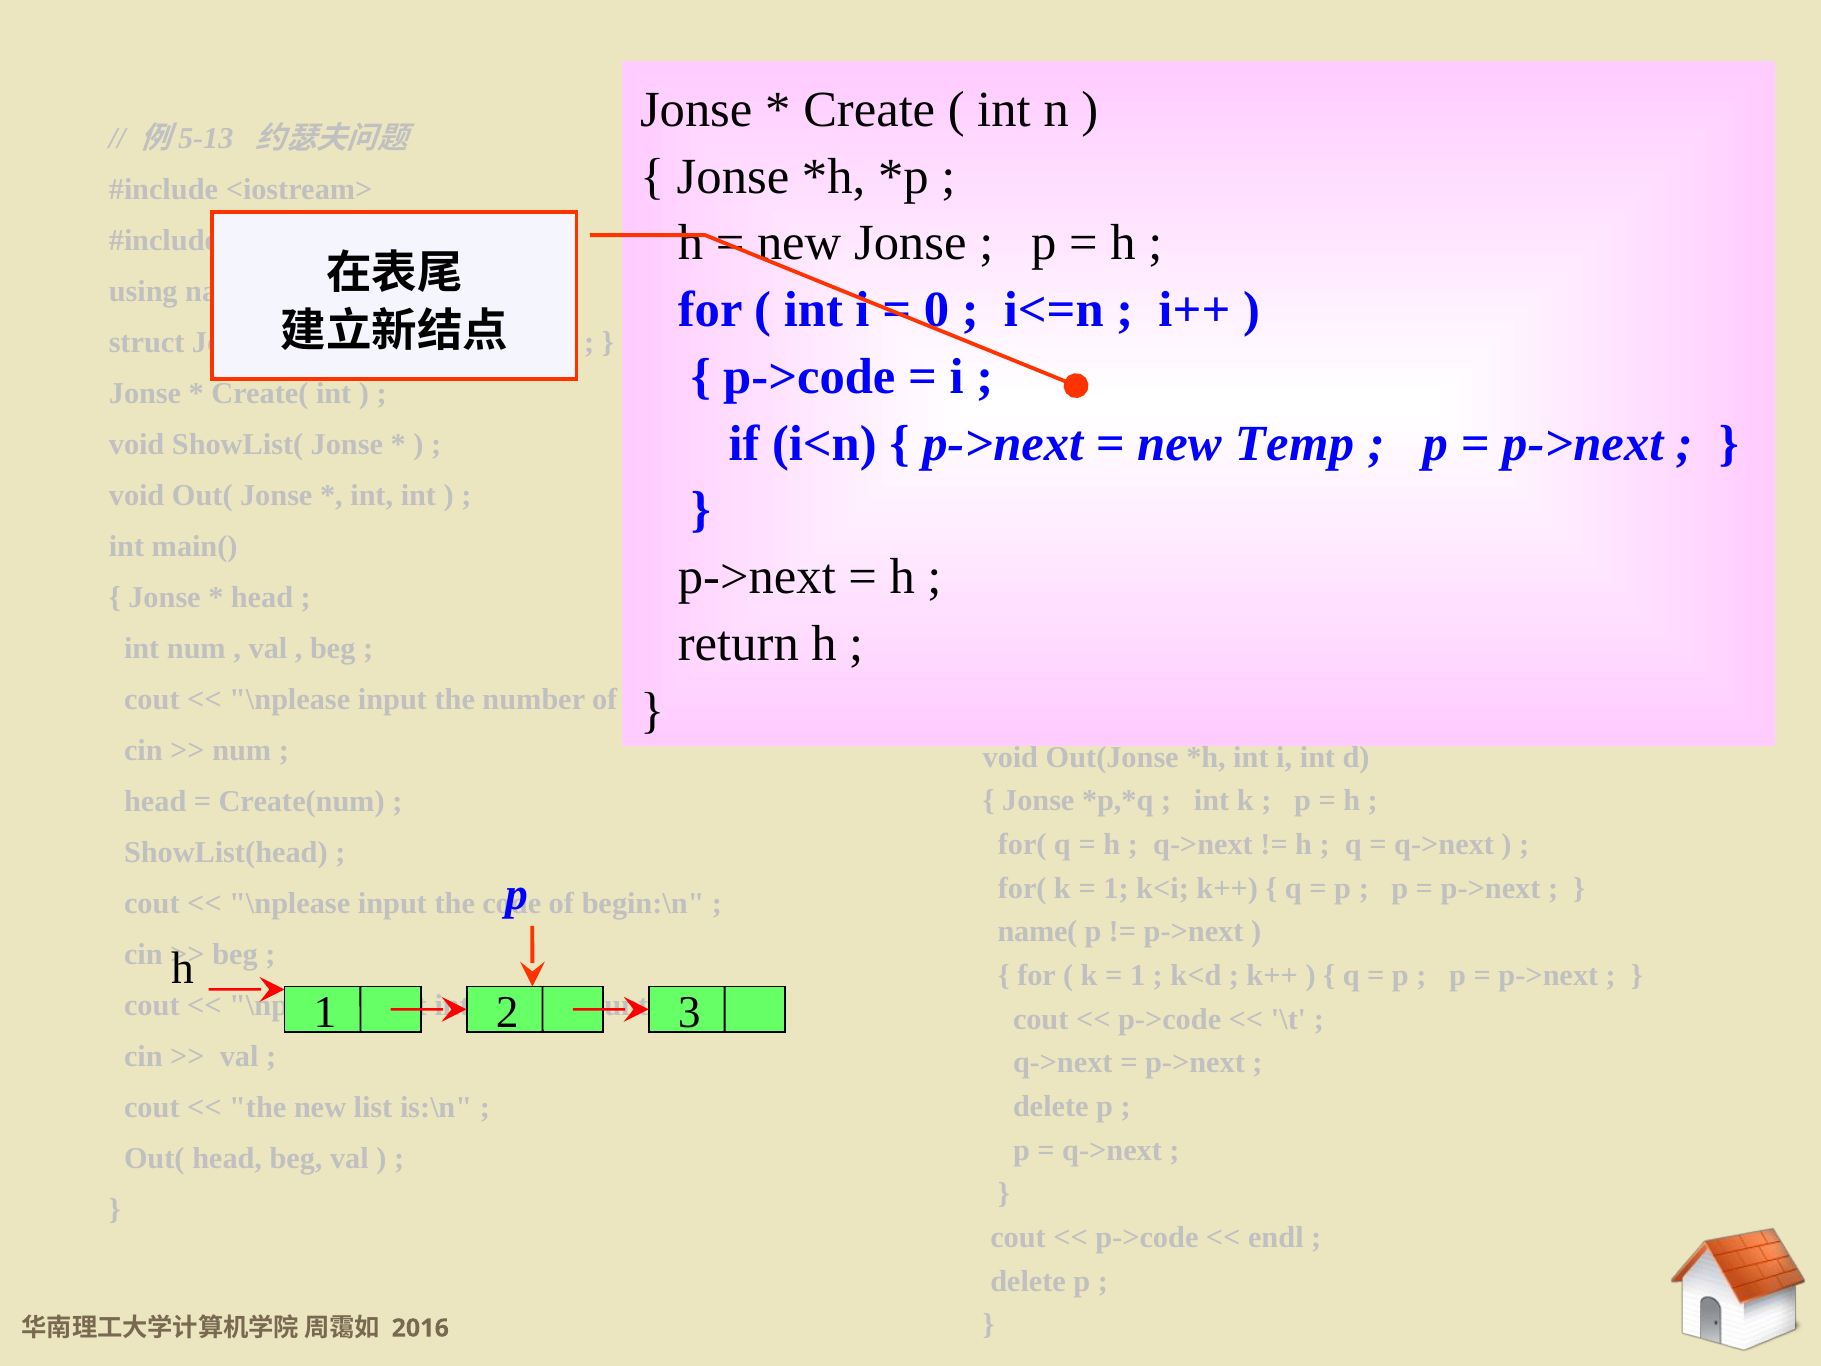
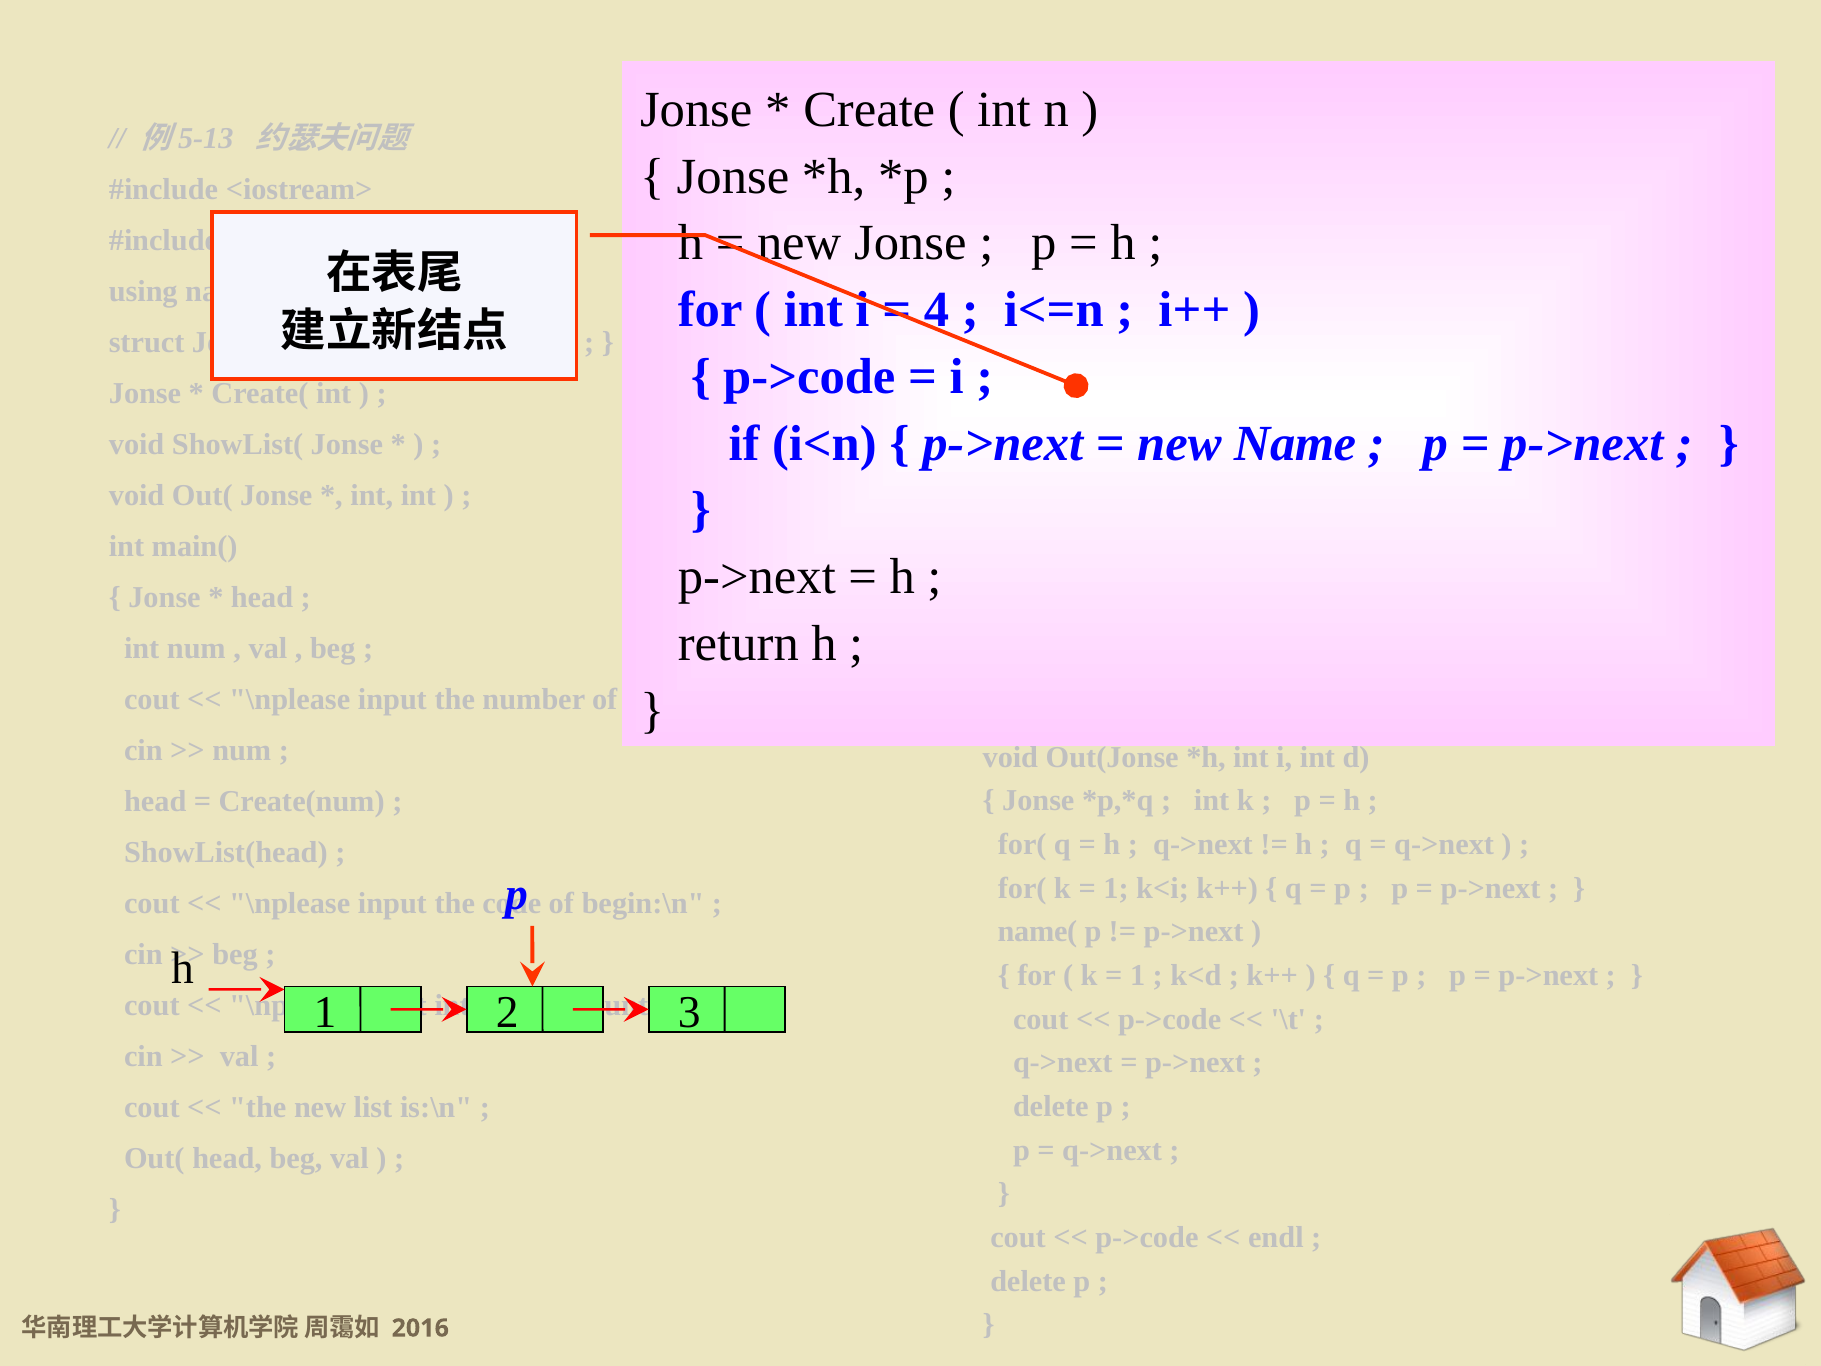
0: 0 -> 4 (936, 310)
Temp: Temp -> Name (1295, 443)
